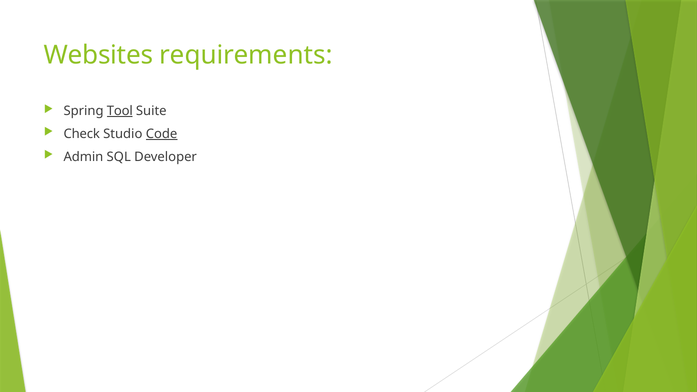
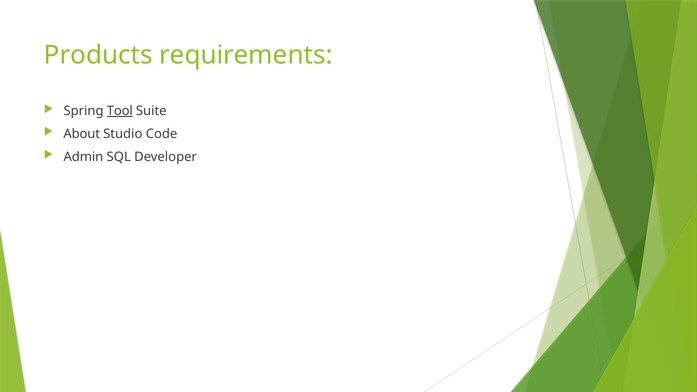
Websites: Websites -> Products (98, 55)
Check: Check -> About (82, 134)
Code underline: present -> none (162, 134)
